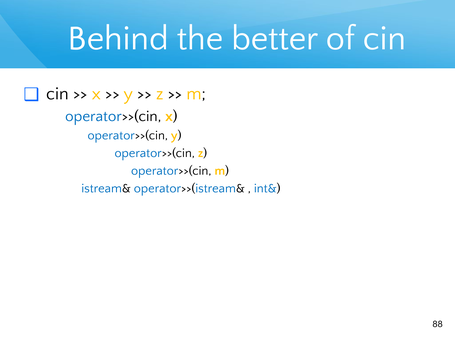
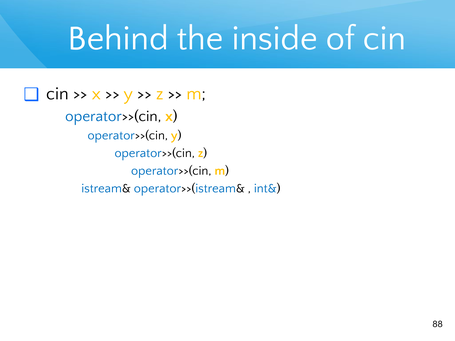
better: better -> inside (275, 38)
